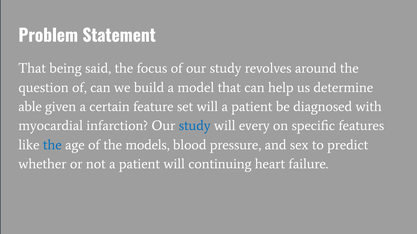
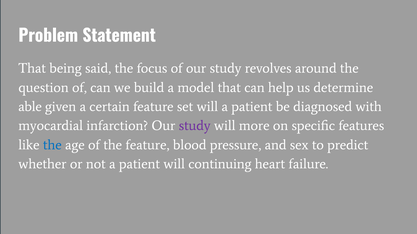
study colour: blue -> purple (195, 126)
every: every -> more (254, 126)
the models: models -> feature (147, 145)
